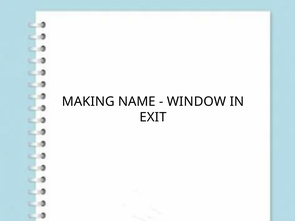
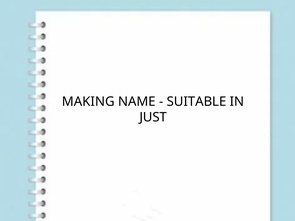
WINDOW: WINDOW -> SUITABLE (197, 102)
EXIT: EXIT -> JUST (153, 117)
